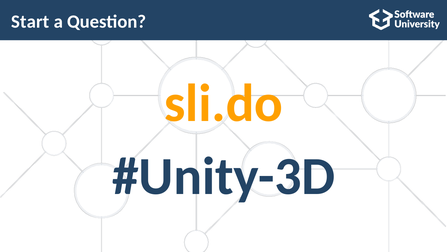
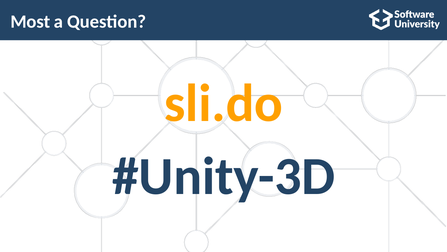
Start: Start -> Most (30, 22)
